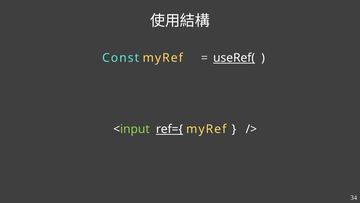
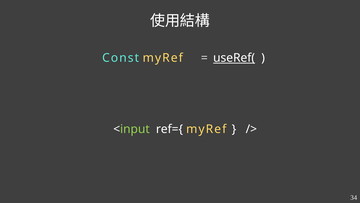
ref={ underline: present -> none (170, 129)
